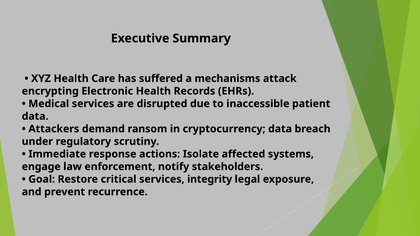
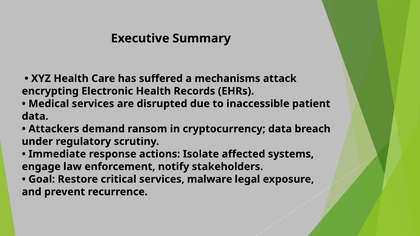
integrity: integrity -> malware (210, 179)
